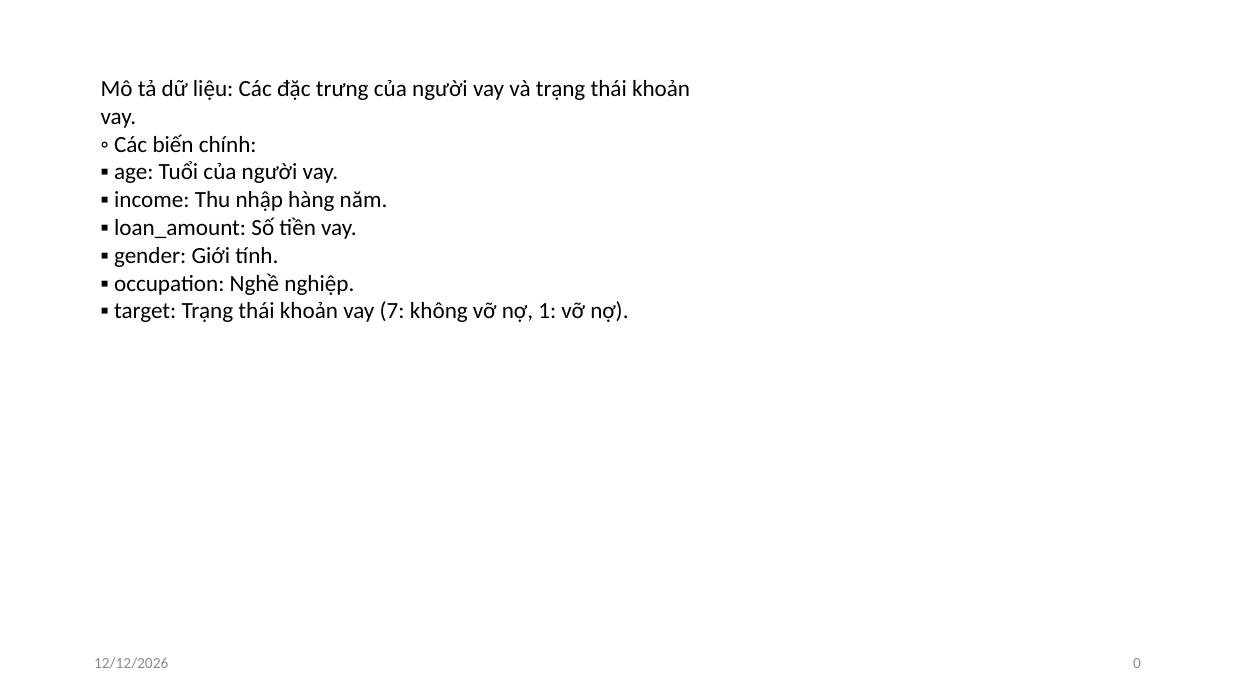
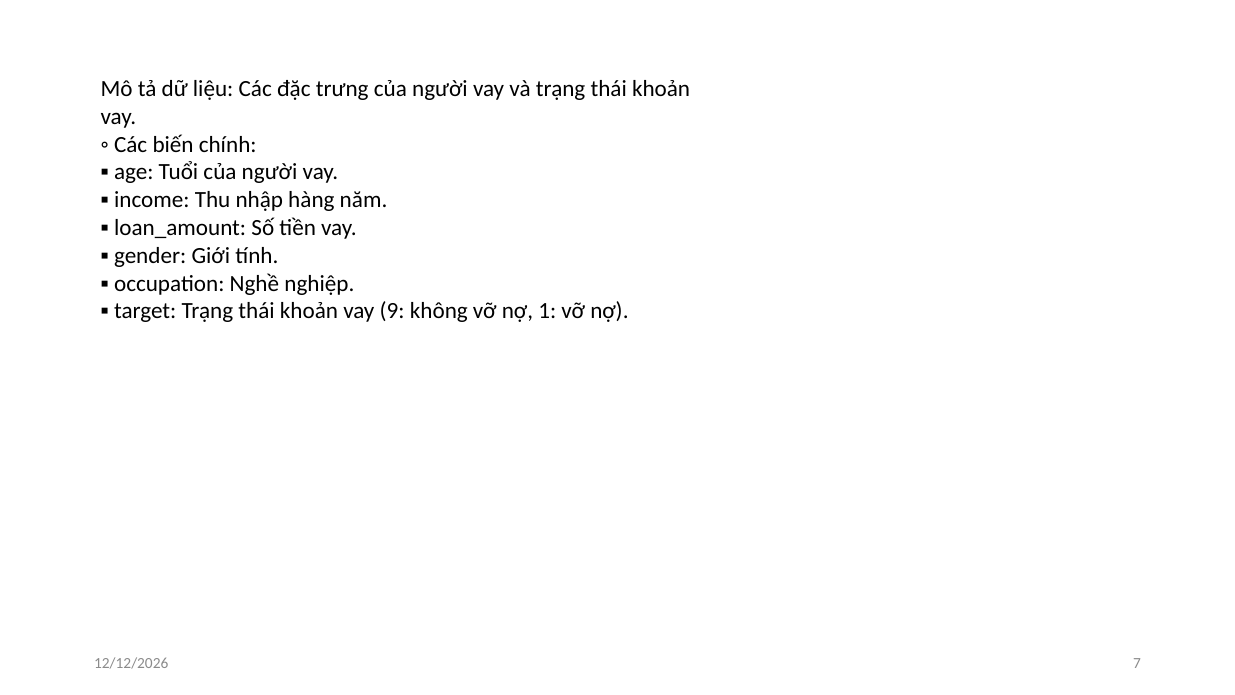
7: 7 -> 9 (392, 311)
0: 0 -> 7 (1137, 663)
